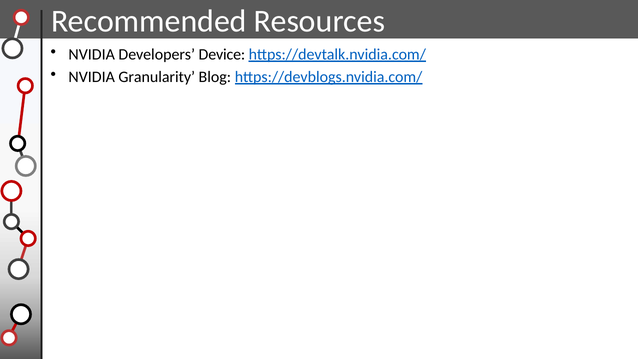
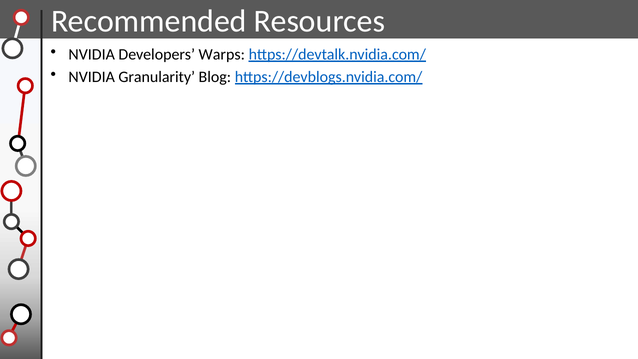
Device: Device -> Warps (222, 54)
